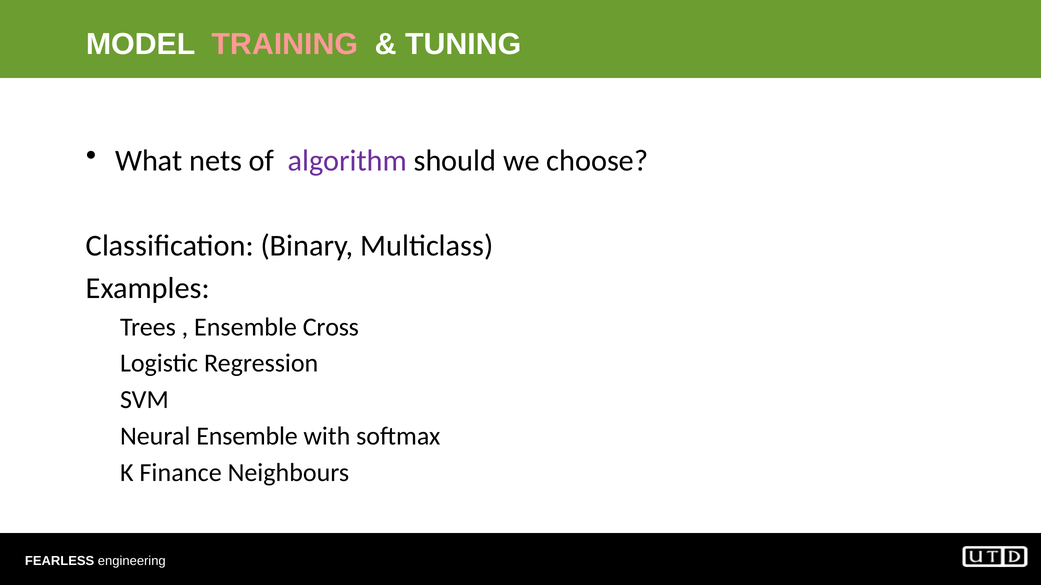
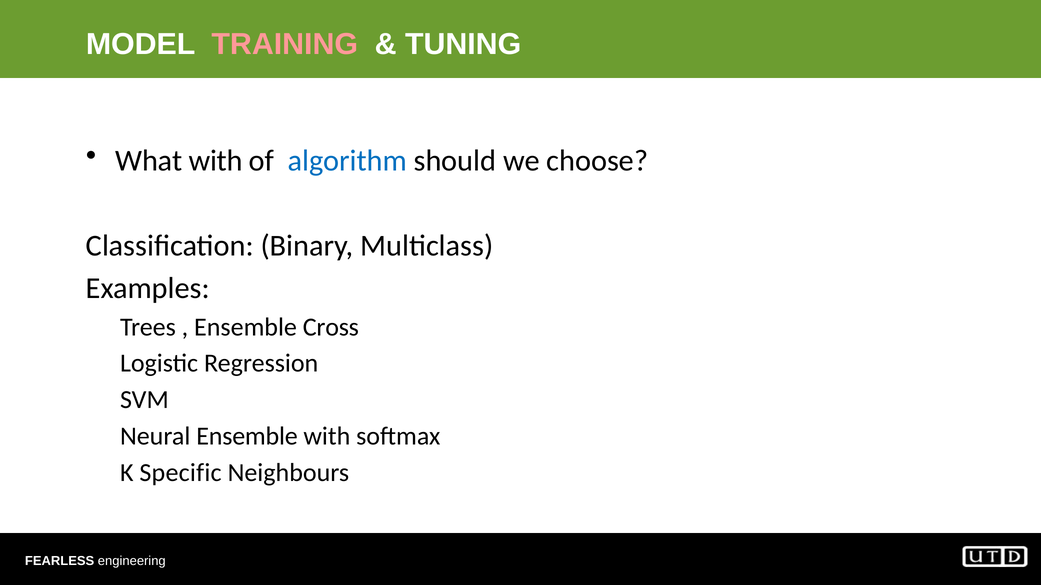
What nets: nets -> with (216, 161)
algorithm colour: purple -> blue (347, 161)
Finance: Finance -> Specific (180, 473)
